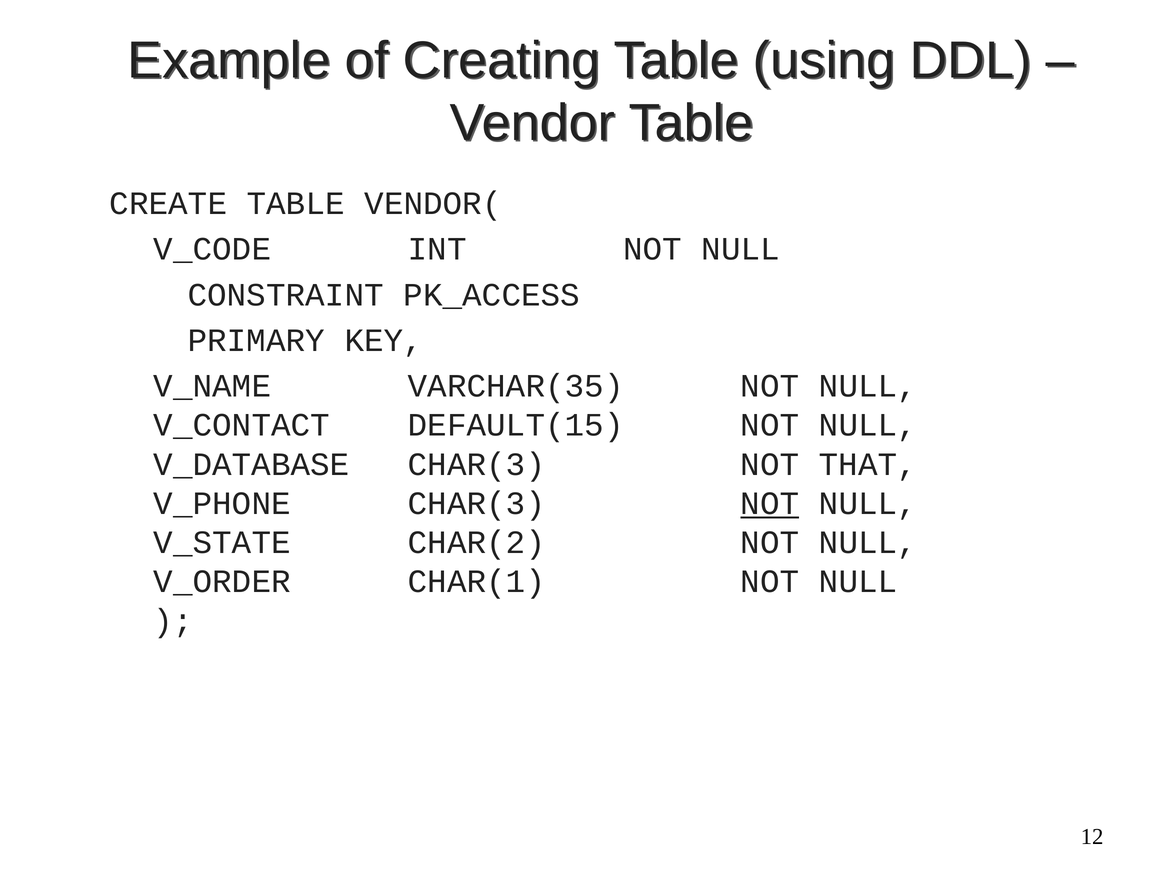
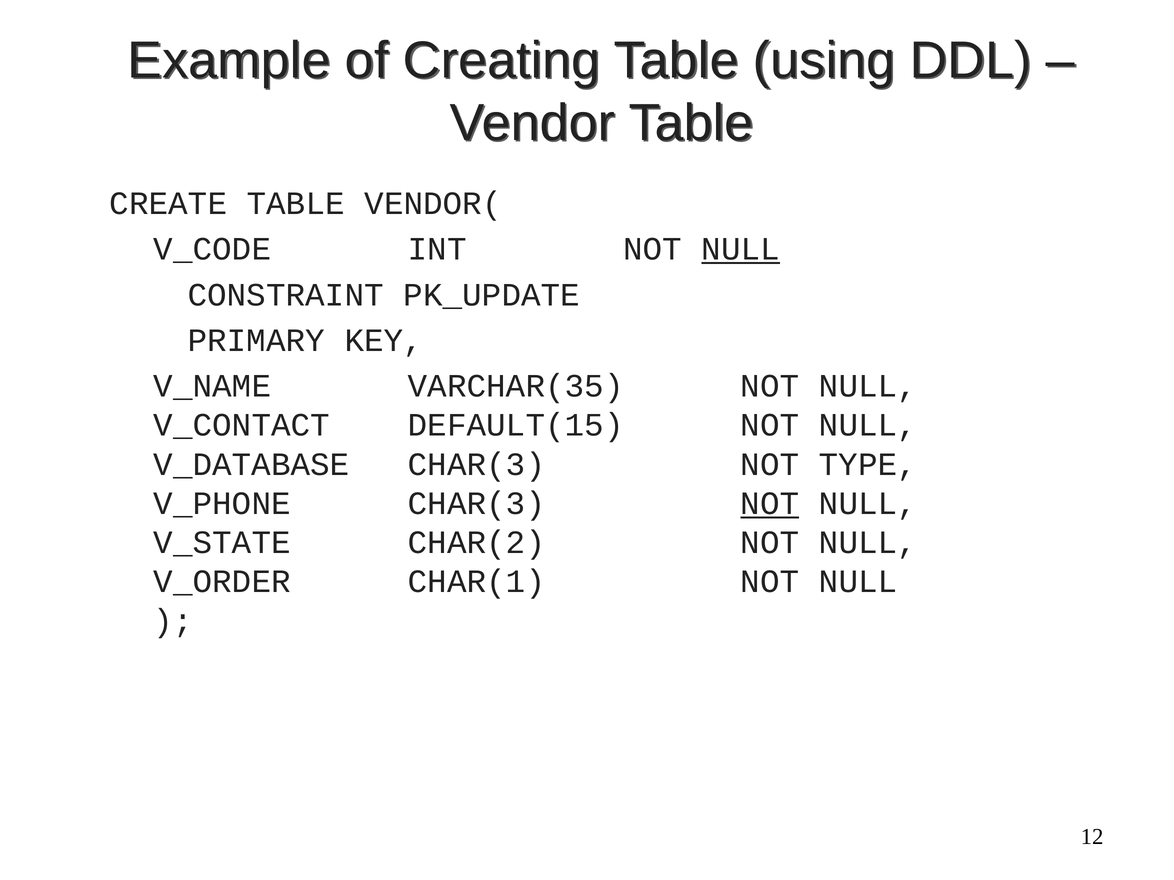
NULL underline: none -> present (741, 249)
PK_ACCESS: PK_ACCESS -> PK_UPDATE (492, 295)
THAT: THAT -> TYPE (868, 465)
